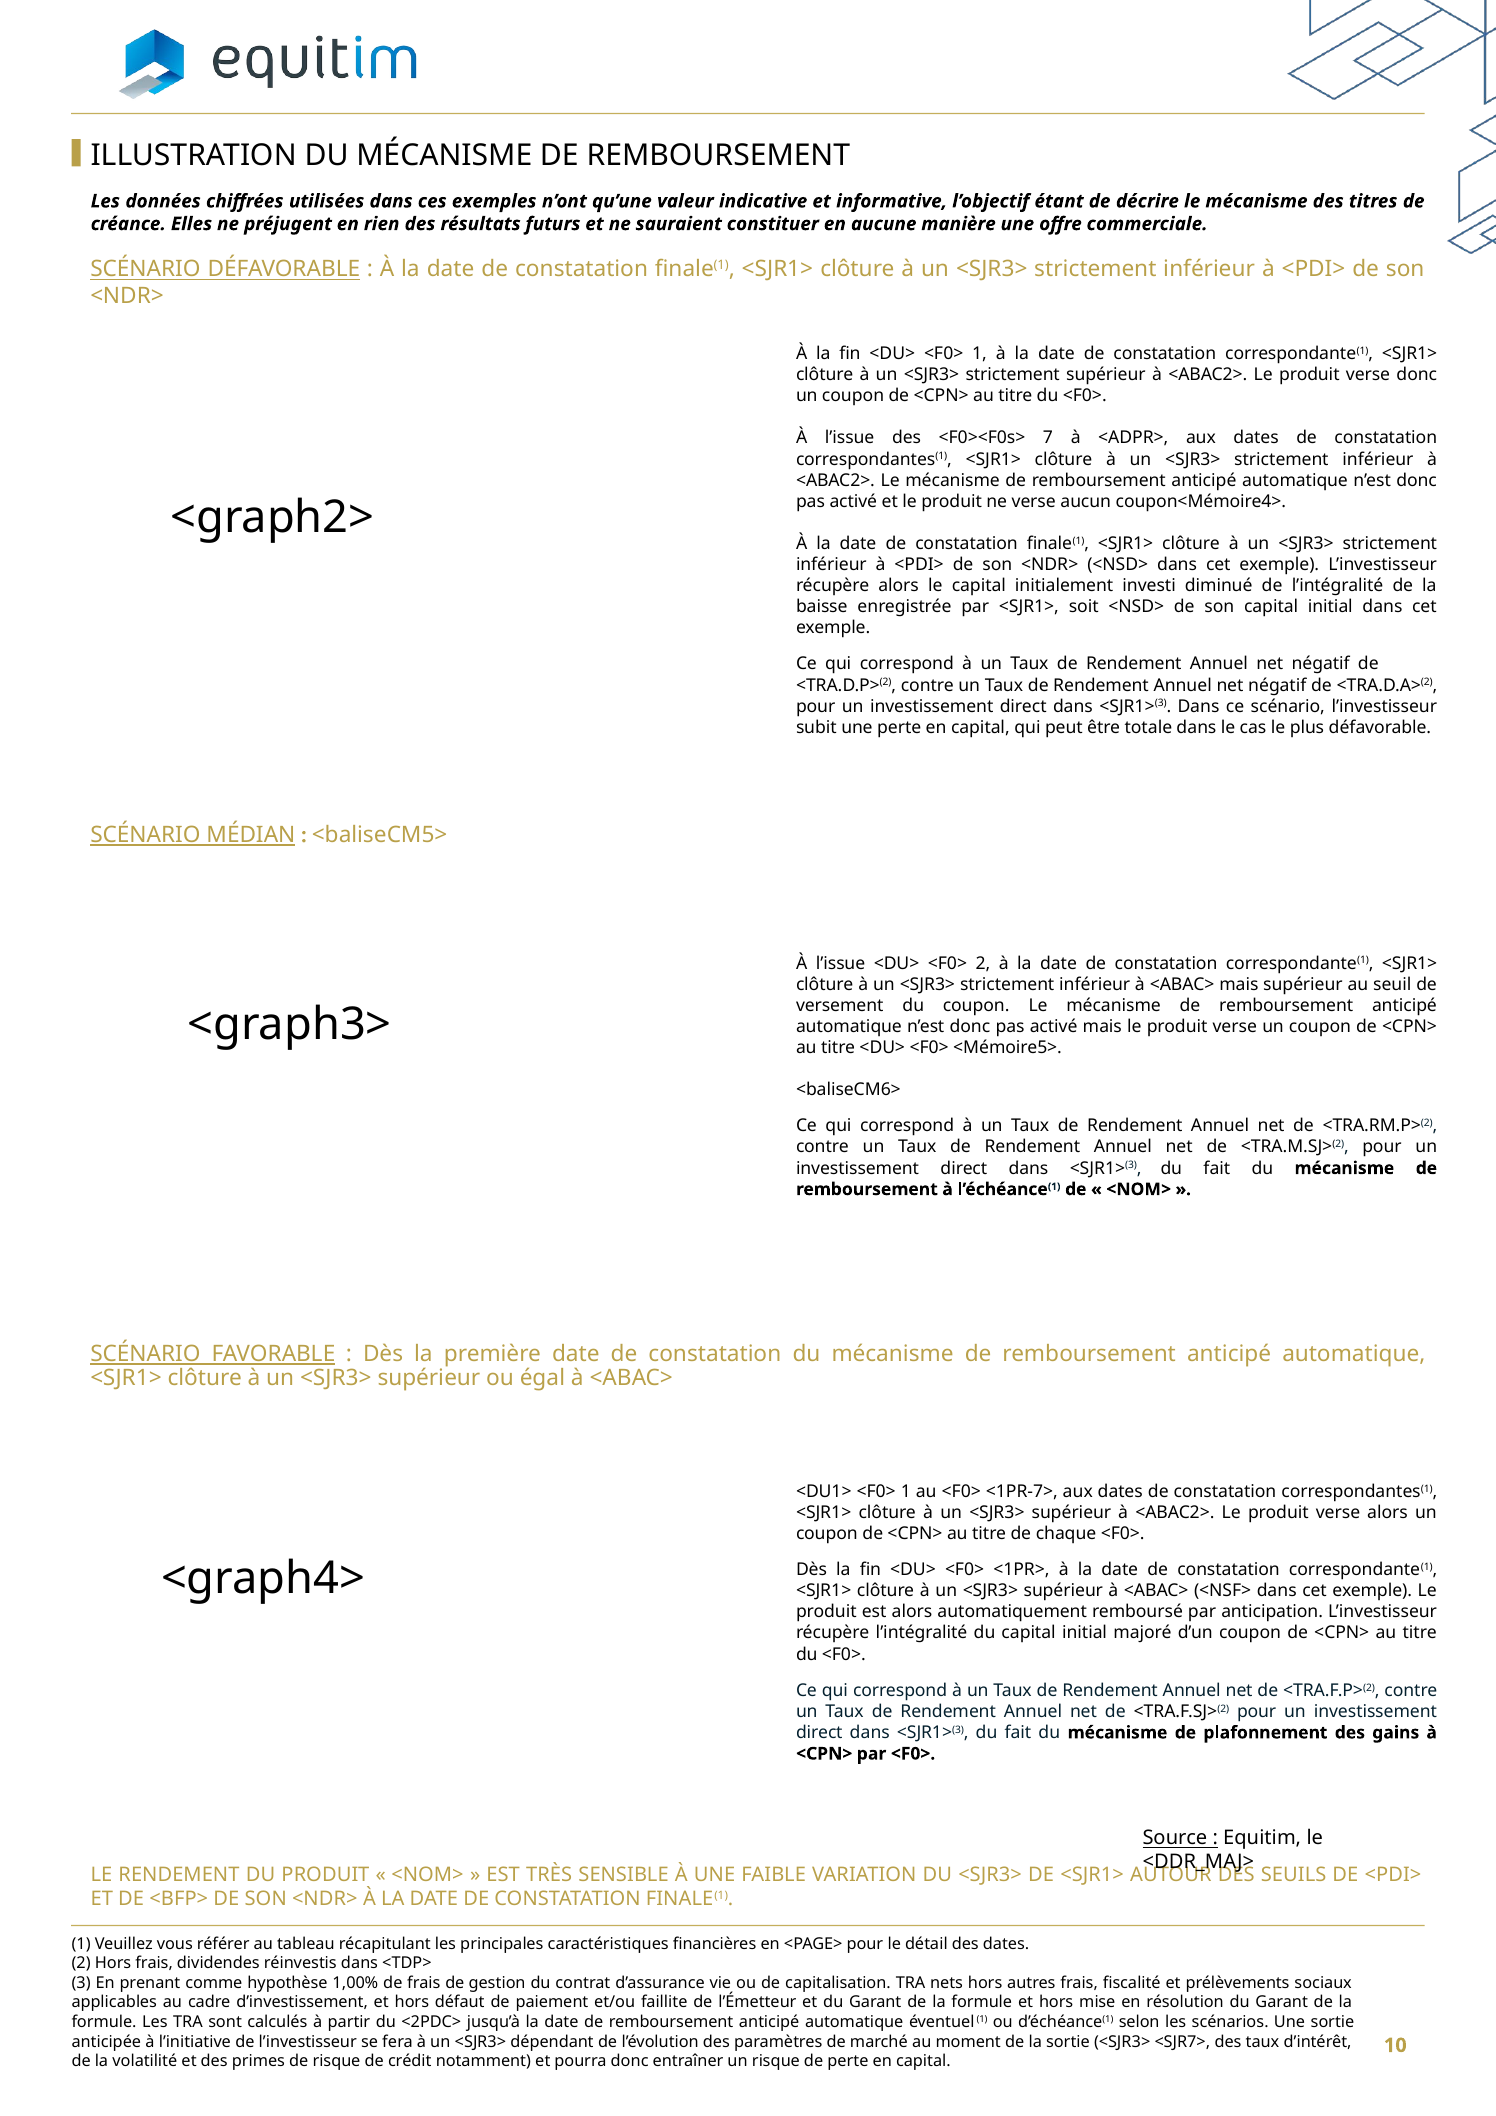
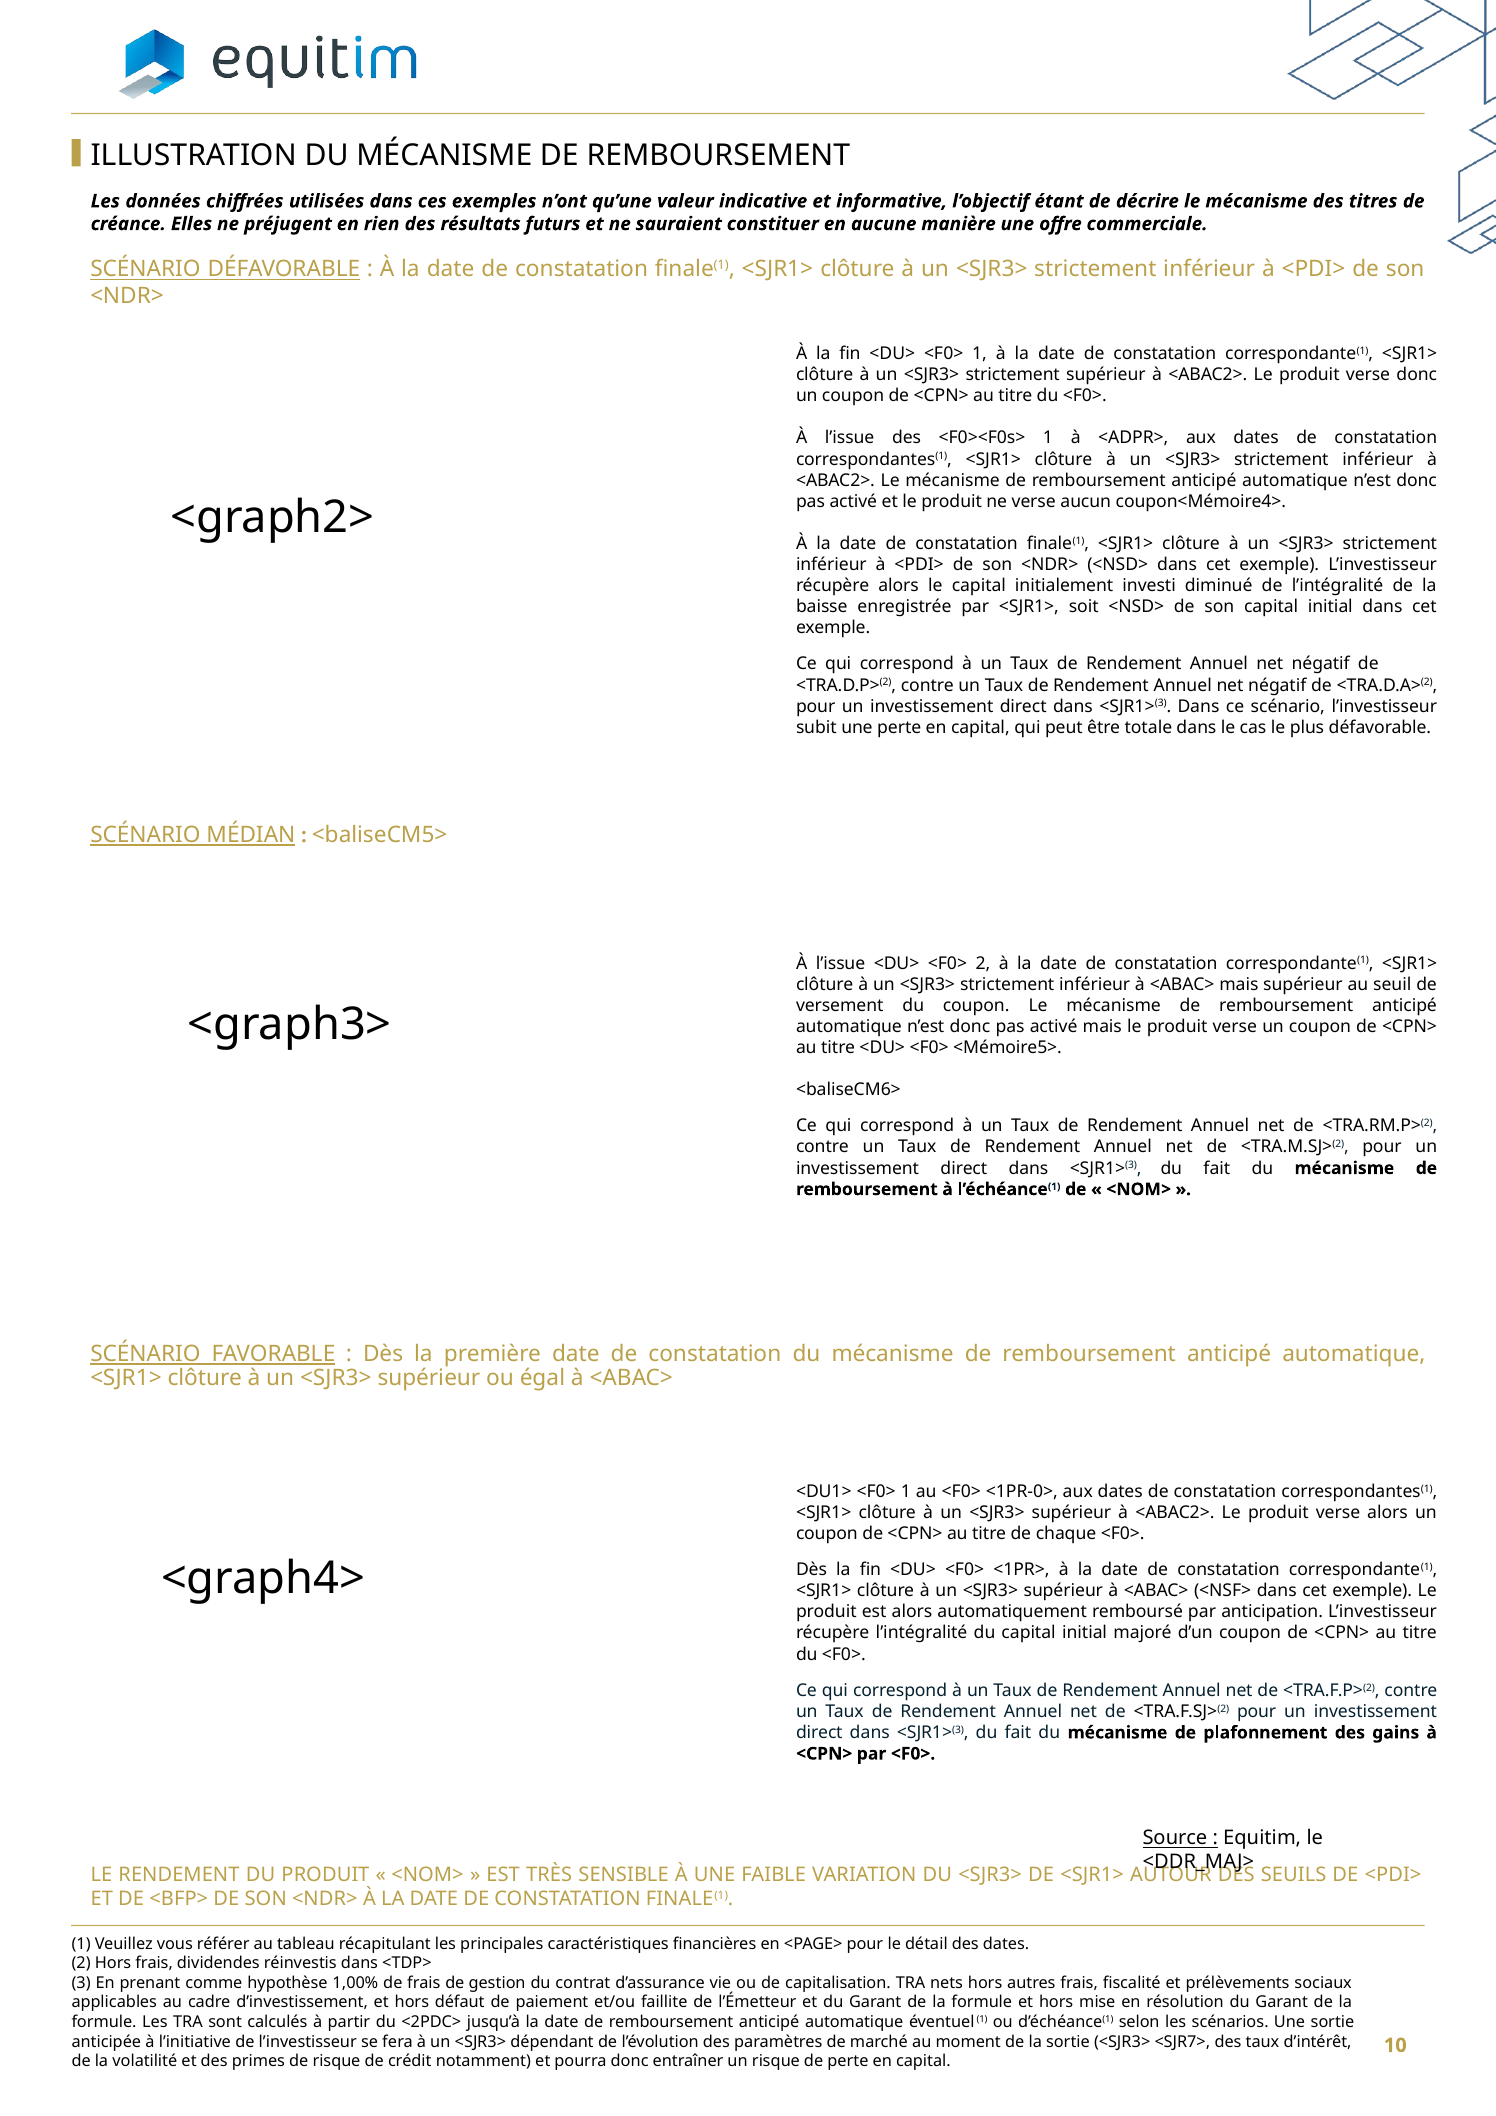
<F0><F0s> 7: 7 -> 1 (1048, 438)
<1PR-7>: <1PR-7> -> <1PR-0> (1022, 1491)
